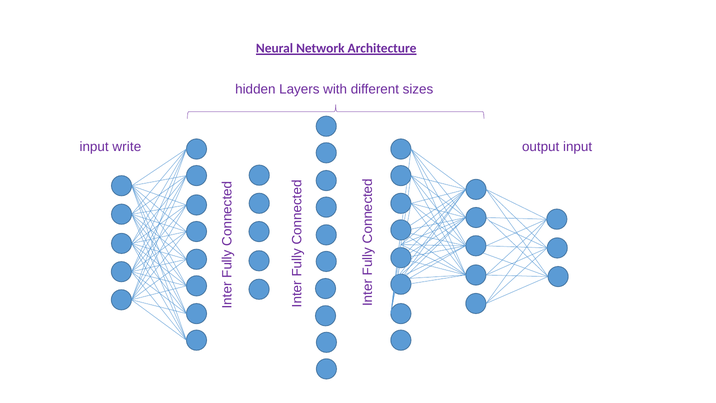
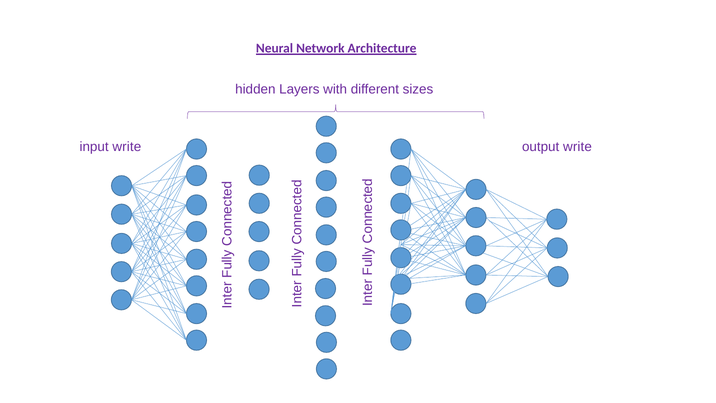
output input: input -> write (577, 147)
